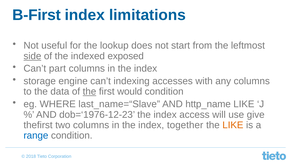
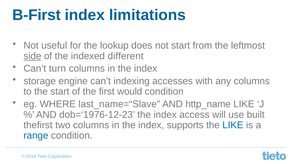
exposed: exposed -> different (126, 56)
part: part -> turn (57, 68)
the data: data -> start (60, 91)
the underline: present -> none (89, 91)
give: give -> built (256, 114)
together: together -> supports (185, 125)
LIKE colour: orange -> blue (233, 125)
